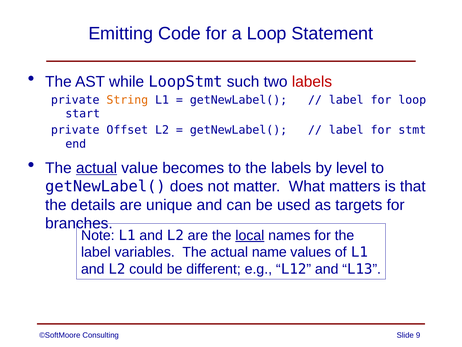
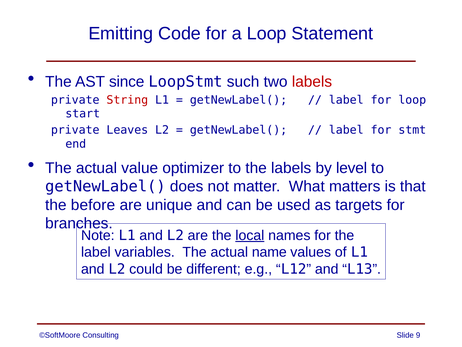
while: while -> since (127, 82)
String colour: orange -> red (127, 100)
Offset: Offset -> Leaves (127, 130)
actual underline: present -> none (96, 168)
becomes: becomes -> optimizer (193, 168)
details: details -> before (93, 205)
